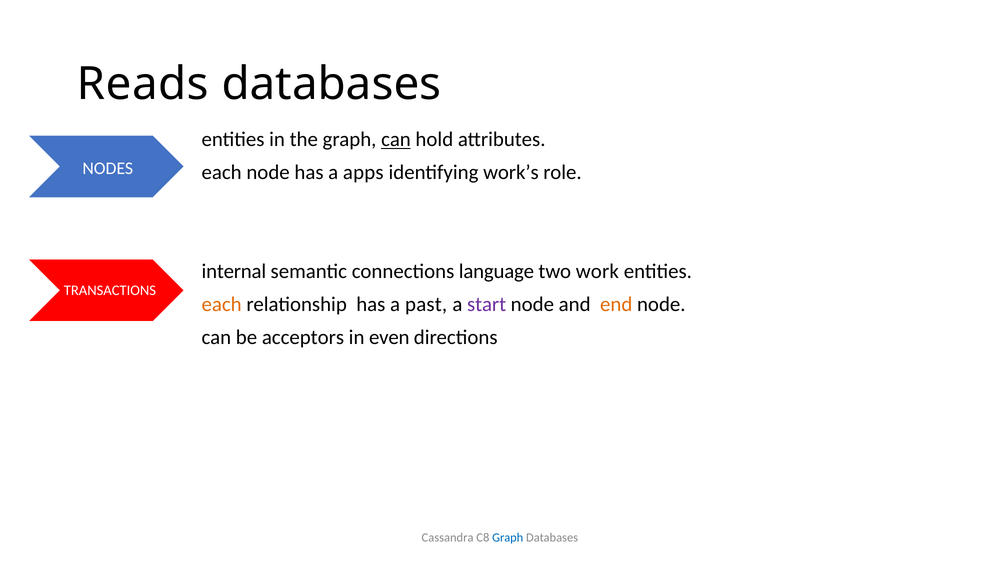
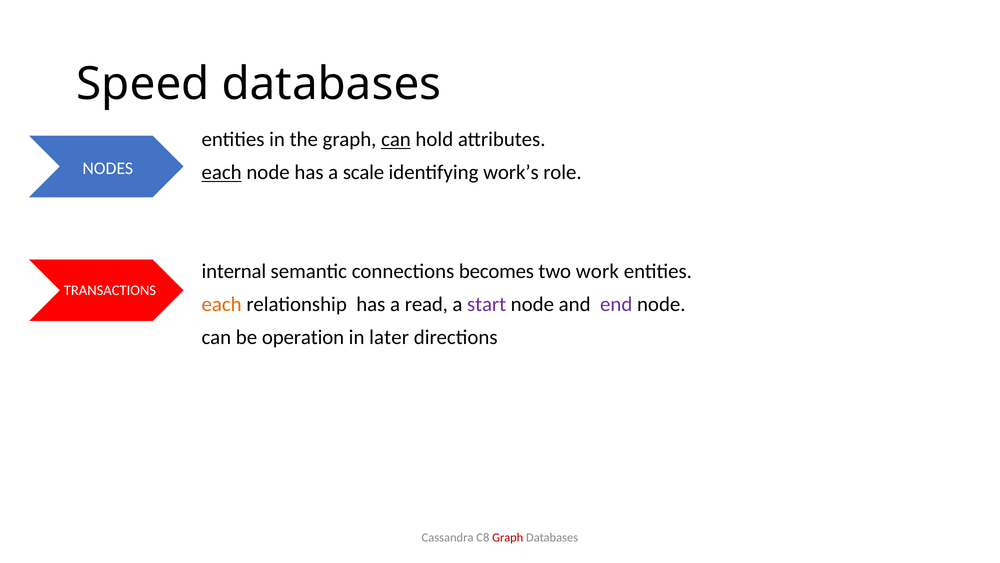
Reads: Reads -> Speed (143, 84)
each underline: none -> present (222, 172)
apps: apps -> scale (363, 172)
language: language -> becomes (496, 271)
past: past -> read (426, 304)
end colour: orange -> purple (616, 304)
acceptors: acceptors -> operation (303, 337)
even: even -> later (389, 337)
Graph colour: blue -> red (508, 537)
